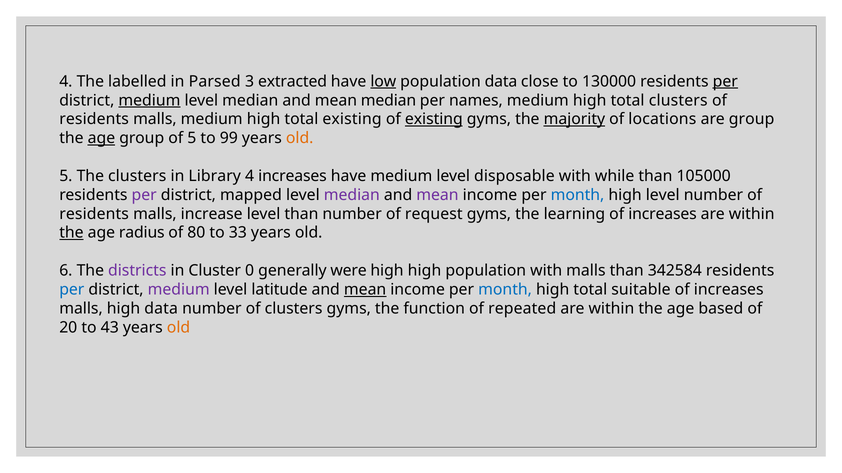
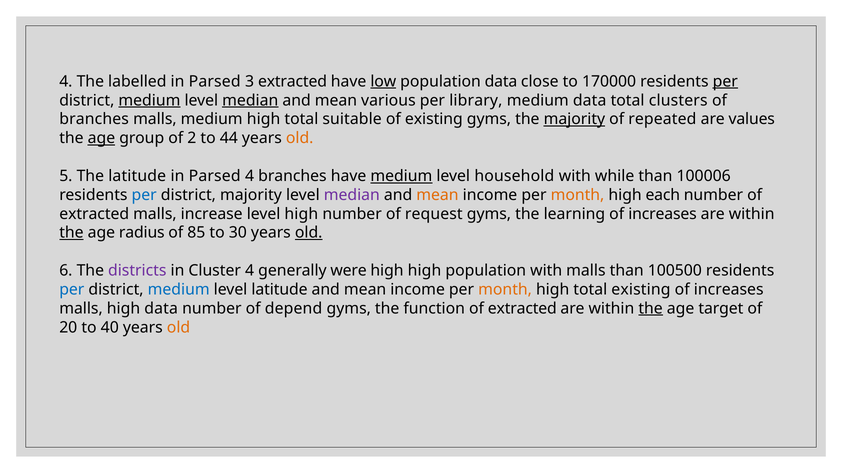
130000: 130000 -> 170000 (609, 82)
median underline: none -> present (250, 100)
mean median: median -> various (388, 100)
names: names -> library (476, 100)
high: high -> data (590, 100)
residents: residents -> branches (94, 119)
total existing: existing -> suitable (352, 119)
existing underline: present -> none (434, 119)
locations: locations -> repeated (662, 119)
are group: group -> values (752, 119)
of 5: 5 -> 2 (192, 138)
99: 99 -> 44 (229, 138)
The clusters: clusters -> latitude (137, 176)
Library: Library -> Parsed (215, 176)
4 increases: increases -> branches (292, 176)
medium underline: none -> present (401, 176)
disposable: disposable -> household (514, 176)
105000: 105000 -> 100006 (704, 176)
per colour: purple -> blue (144, 195)
district mapped: mapped -> majority (251, 195)
mean colour: purple -> orange (437, 195)
month colour: blue -> orange (577, 195)
high level: level -> each (663, 195)
residents: residents -> extracted (94, 214)
level than: than -> high (301, 214)
80: 80 -> 85 (196, 233)
33: 33 -> 30 (238, 233)
old underline: none -> present (309, 233)
Cluster 0: 0 -> 4 (250, 271)
342584: 342584 -> 100500 (675, 271)
medium colour: purple -> blue (179, 290)
mean underline: present -> none (365, 290)
month colour: blue -> orange (505, 290)
total suitable: suitable -> existing (641, 290)
of clusters: clusters -> depend (294, 309)
repeated: repeated -> extracted (522, 309)
the underline: none -> present (651, 309)
based: based -> target (721, 309)
43: 43 -> 40 (110, 328)
